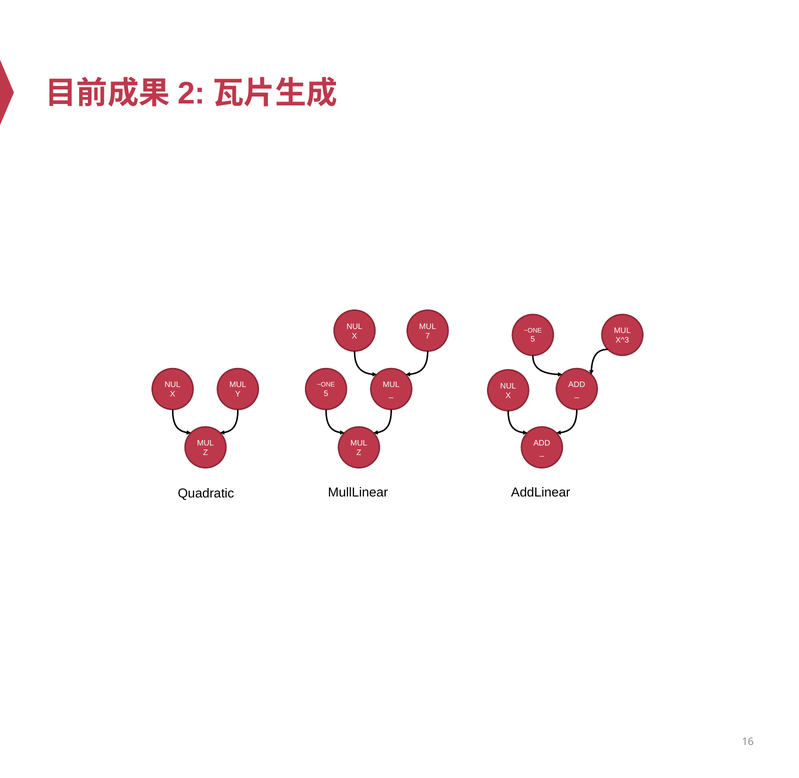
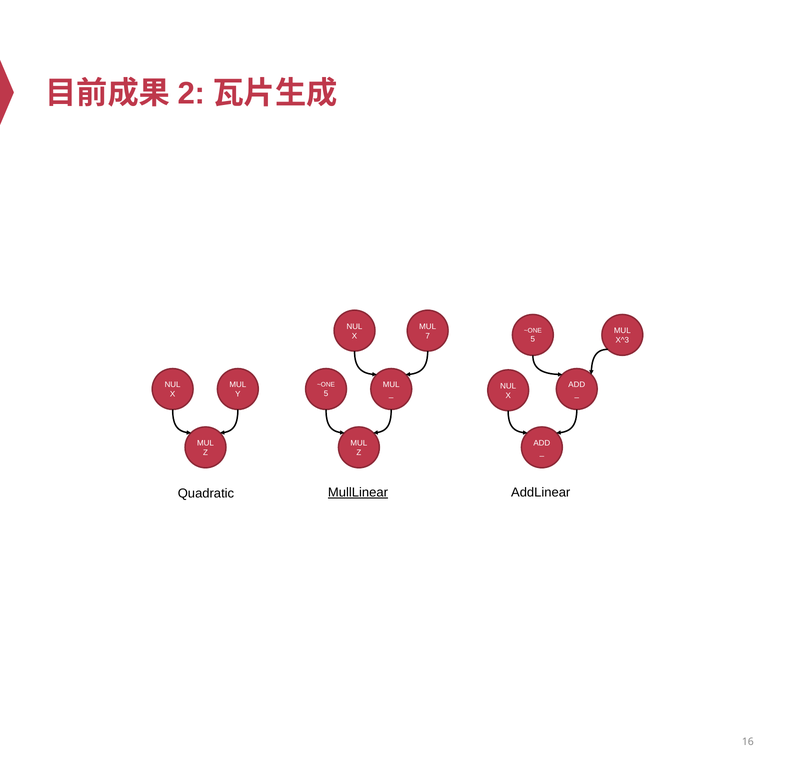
MullLinear underline: none -> present (358, 493)
